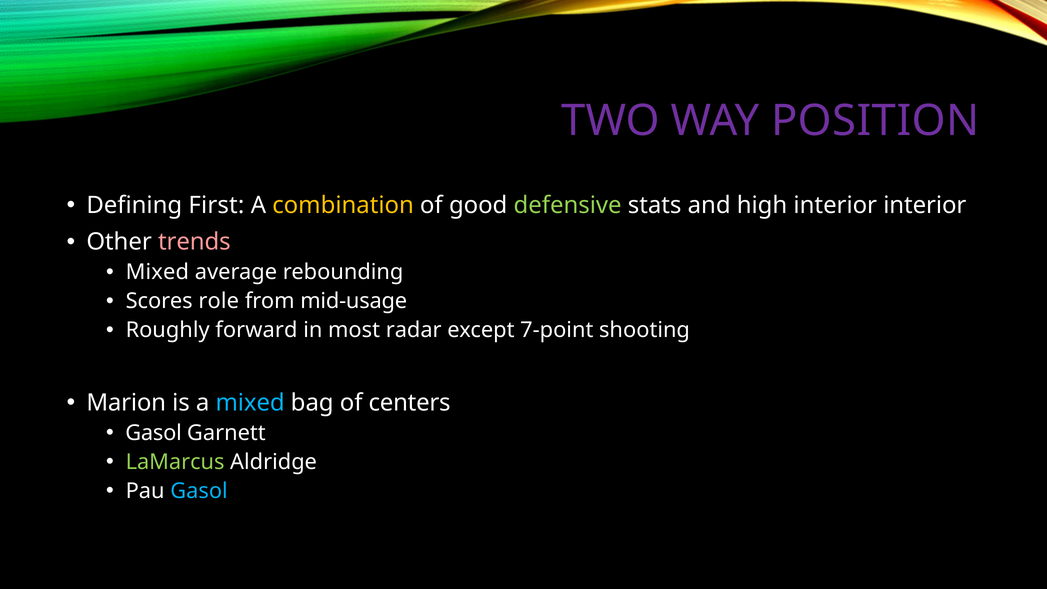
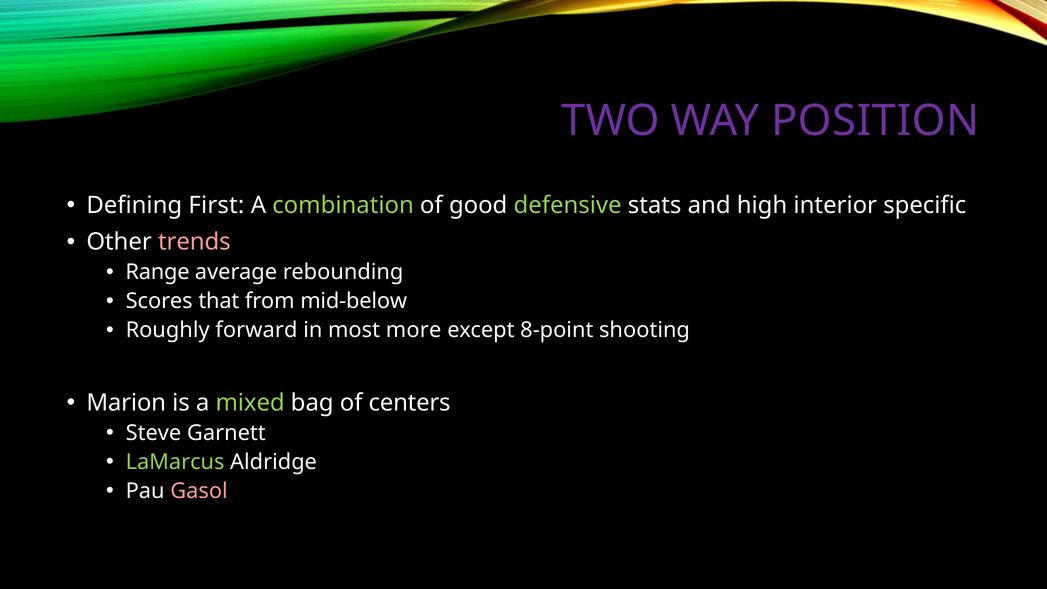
combination colour: yellow -> light green (343, 205)
interior interior: interior -> specific (925, 205)
Mixed: Mixed -> Range (157, 272)
role: role -> that (219, 301)
mid-usage: mid-usage -> mid-below (354, 301)
radar: radar -> more (414, 330)
7-point: 7-point -> 8-point (557, 330)
mixed colour: light blue -> light green (250, 403)
Gasol: Gasol -> Steve (153, 433)
Gasol colour: light blue -> pink (199, 491)
